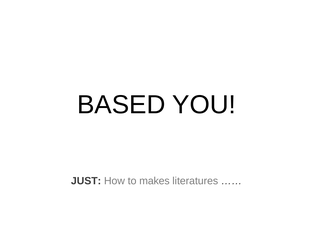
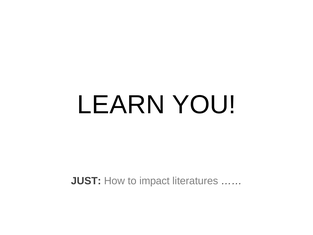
BASED: BASED -> LEARN (121, 105)
makes: makes -> impact (154, 181)
